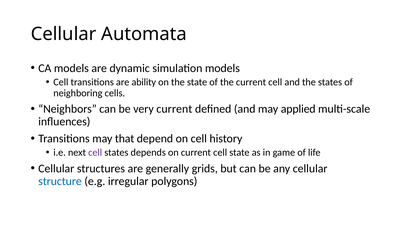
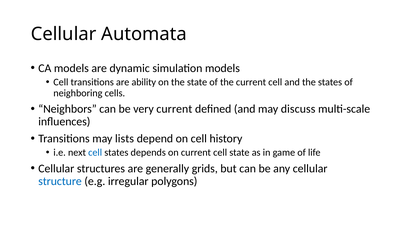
applied: applied -> discuss (298, 109)
that: that -> lists (124, 138)
cell colour: purple -> blue (95, 152)
